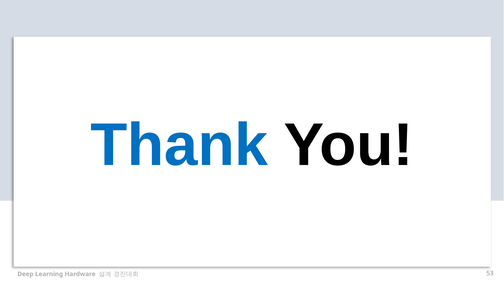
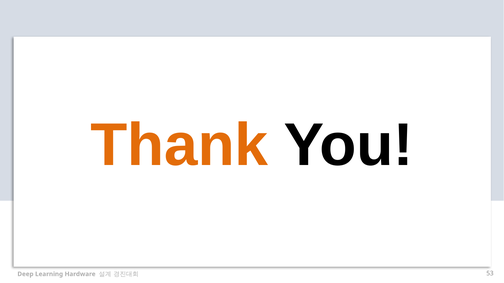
Thank colour: blue -> orange (179, 146)
